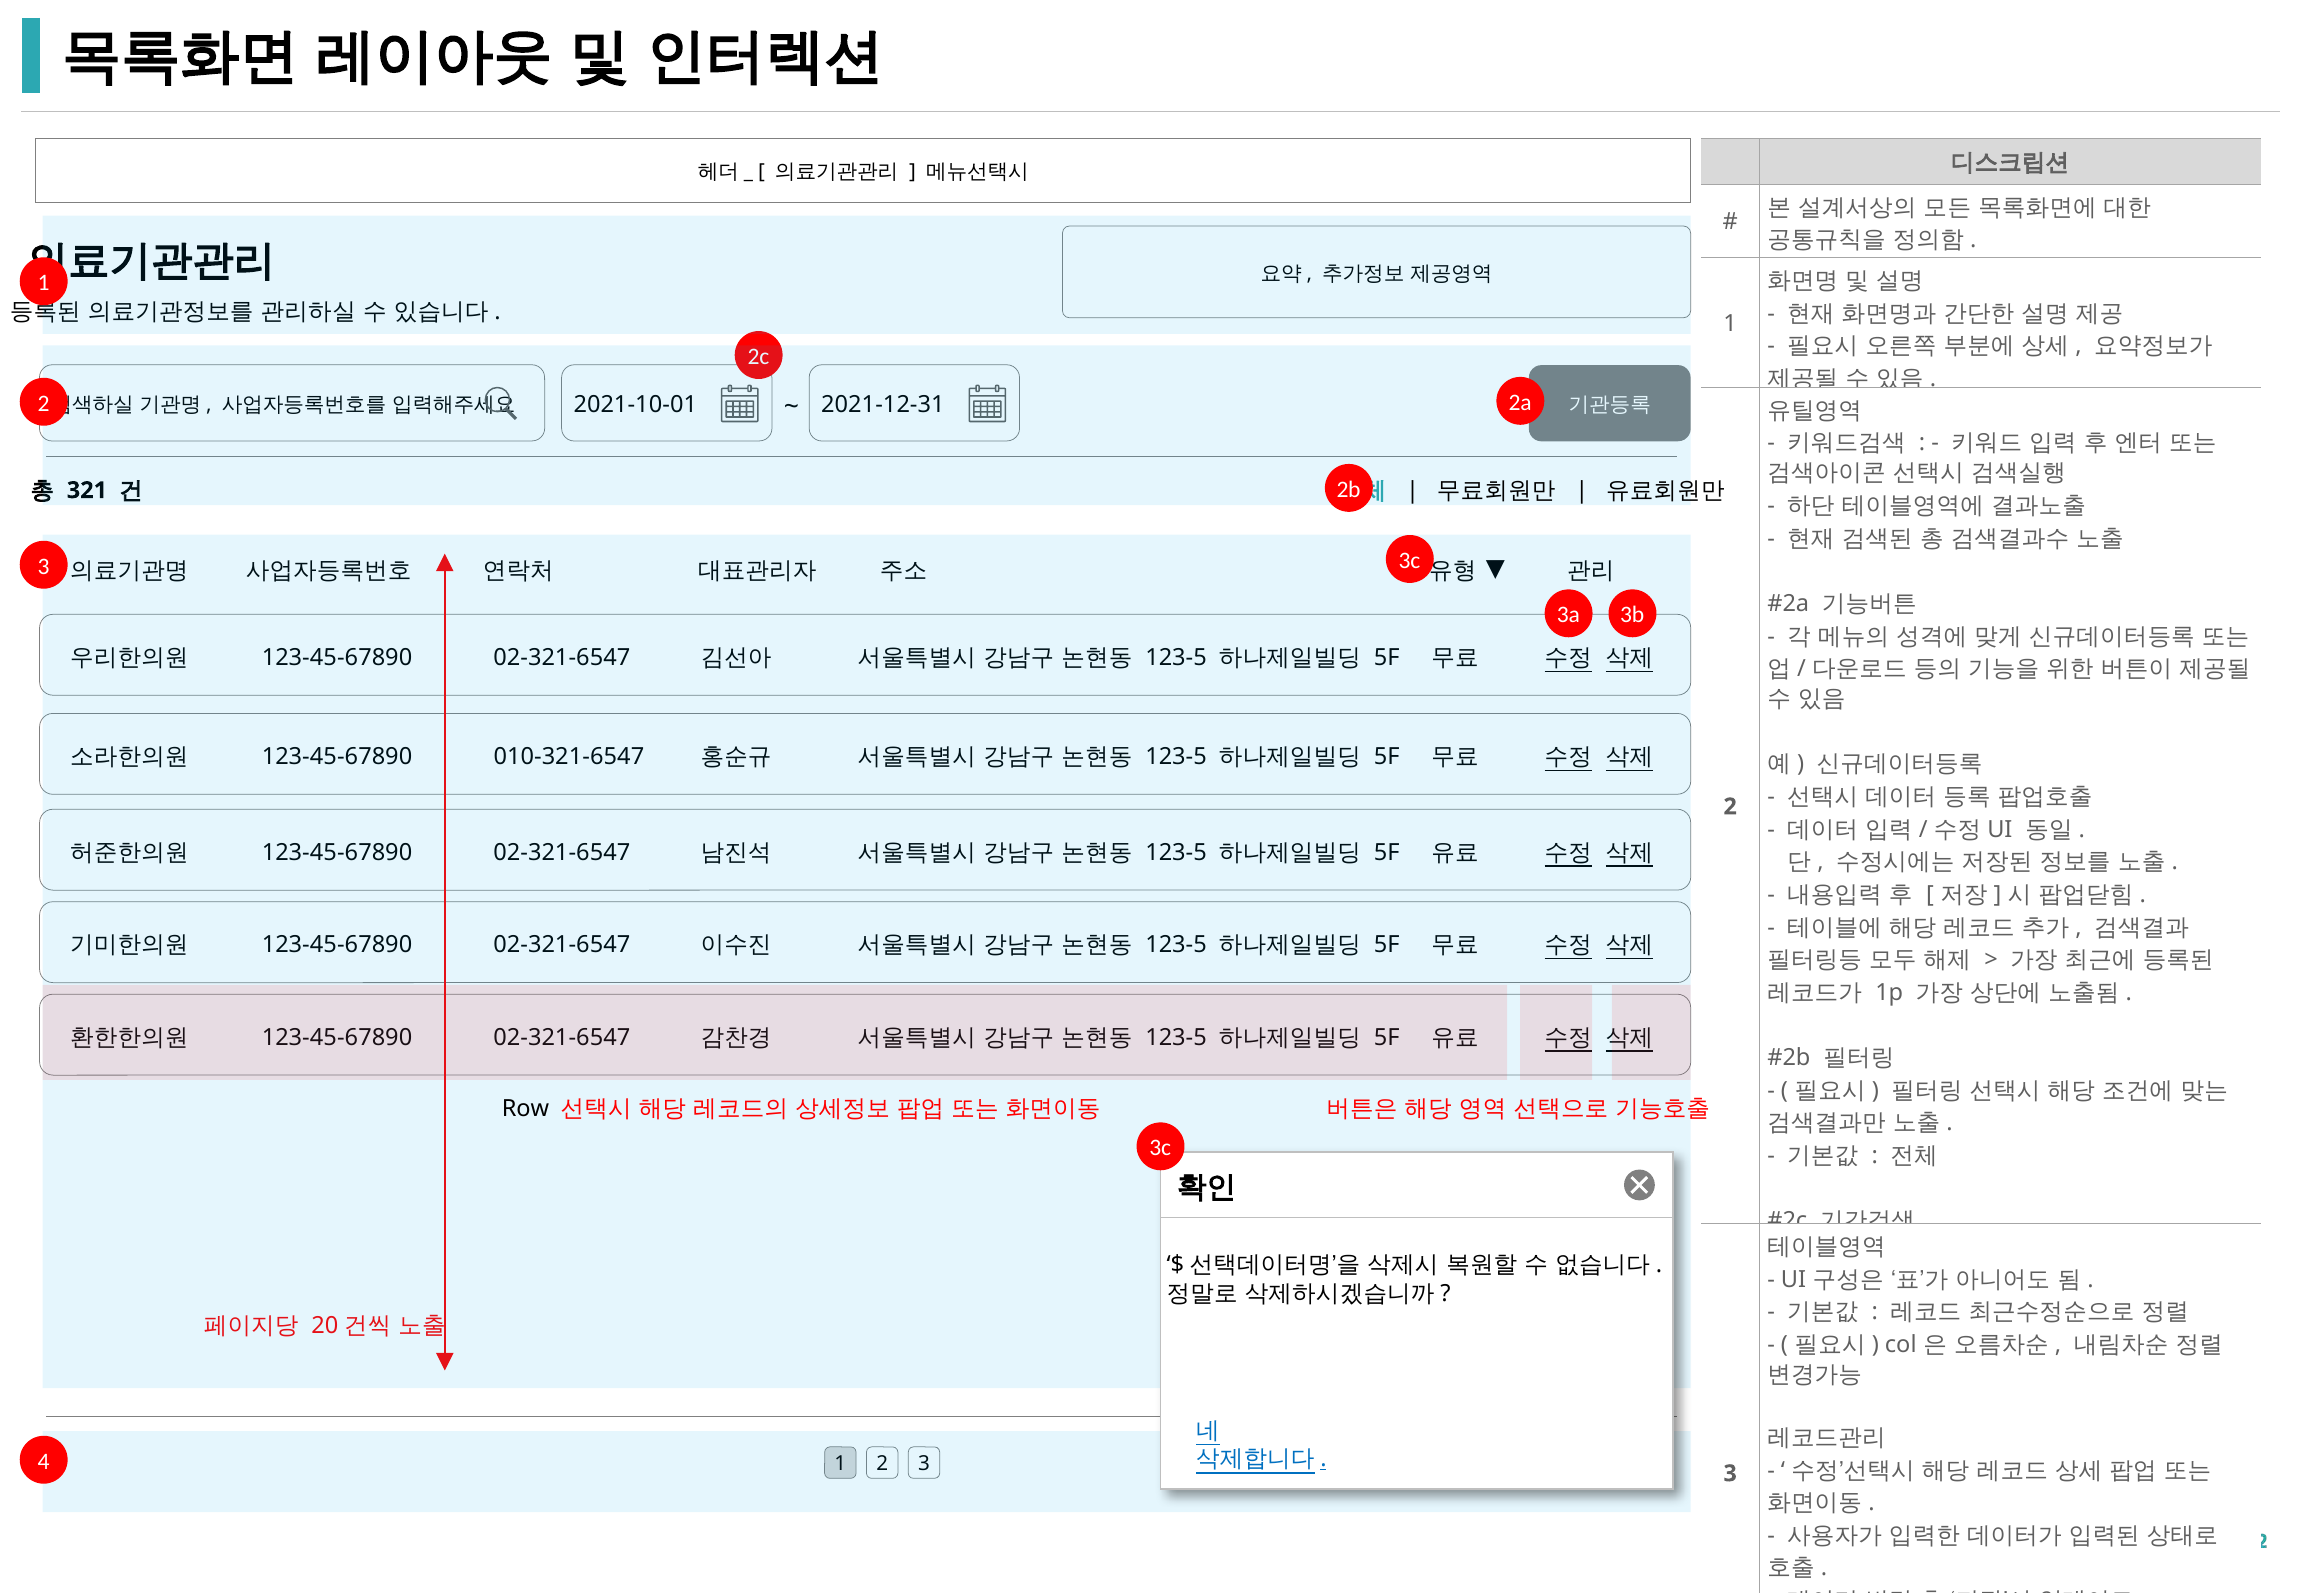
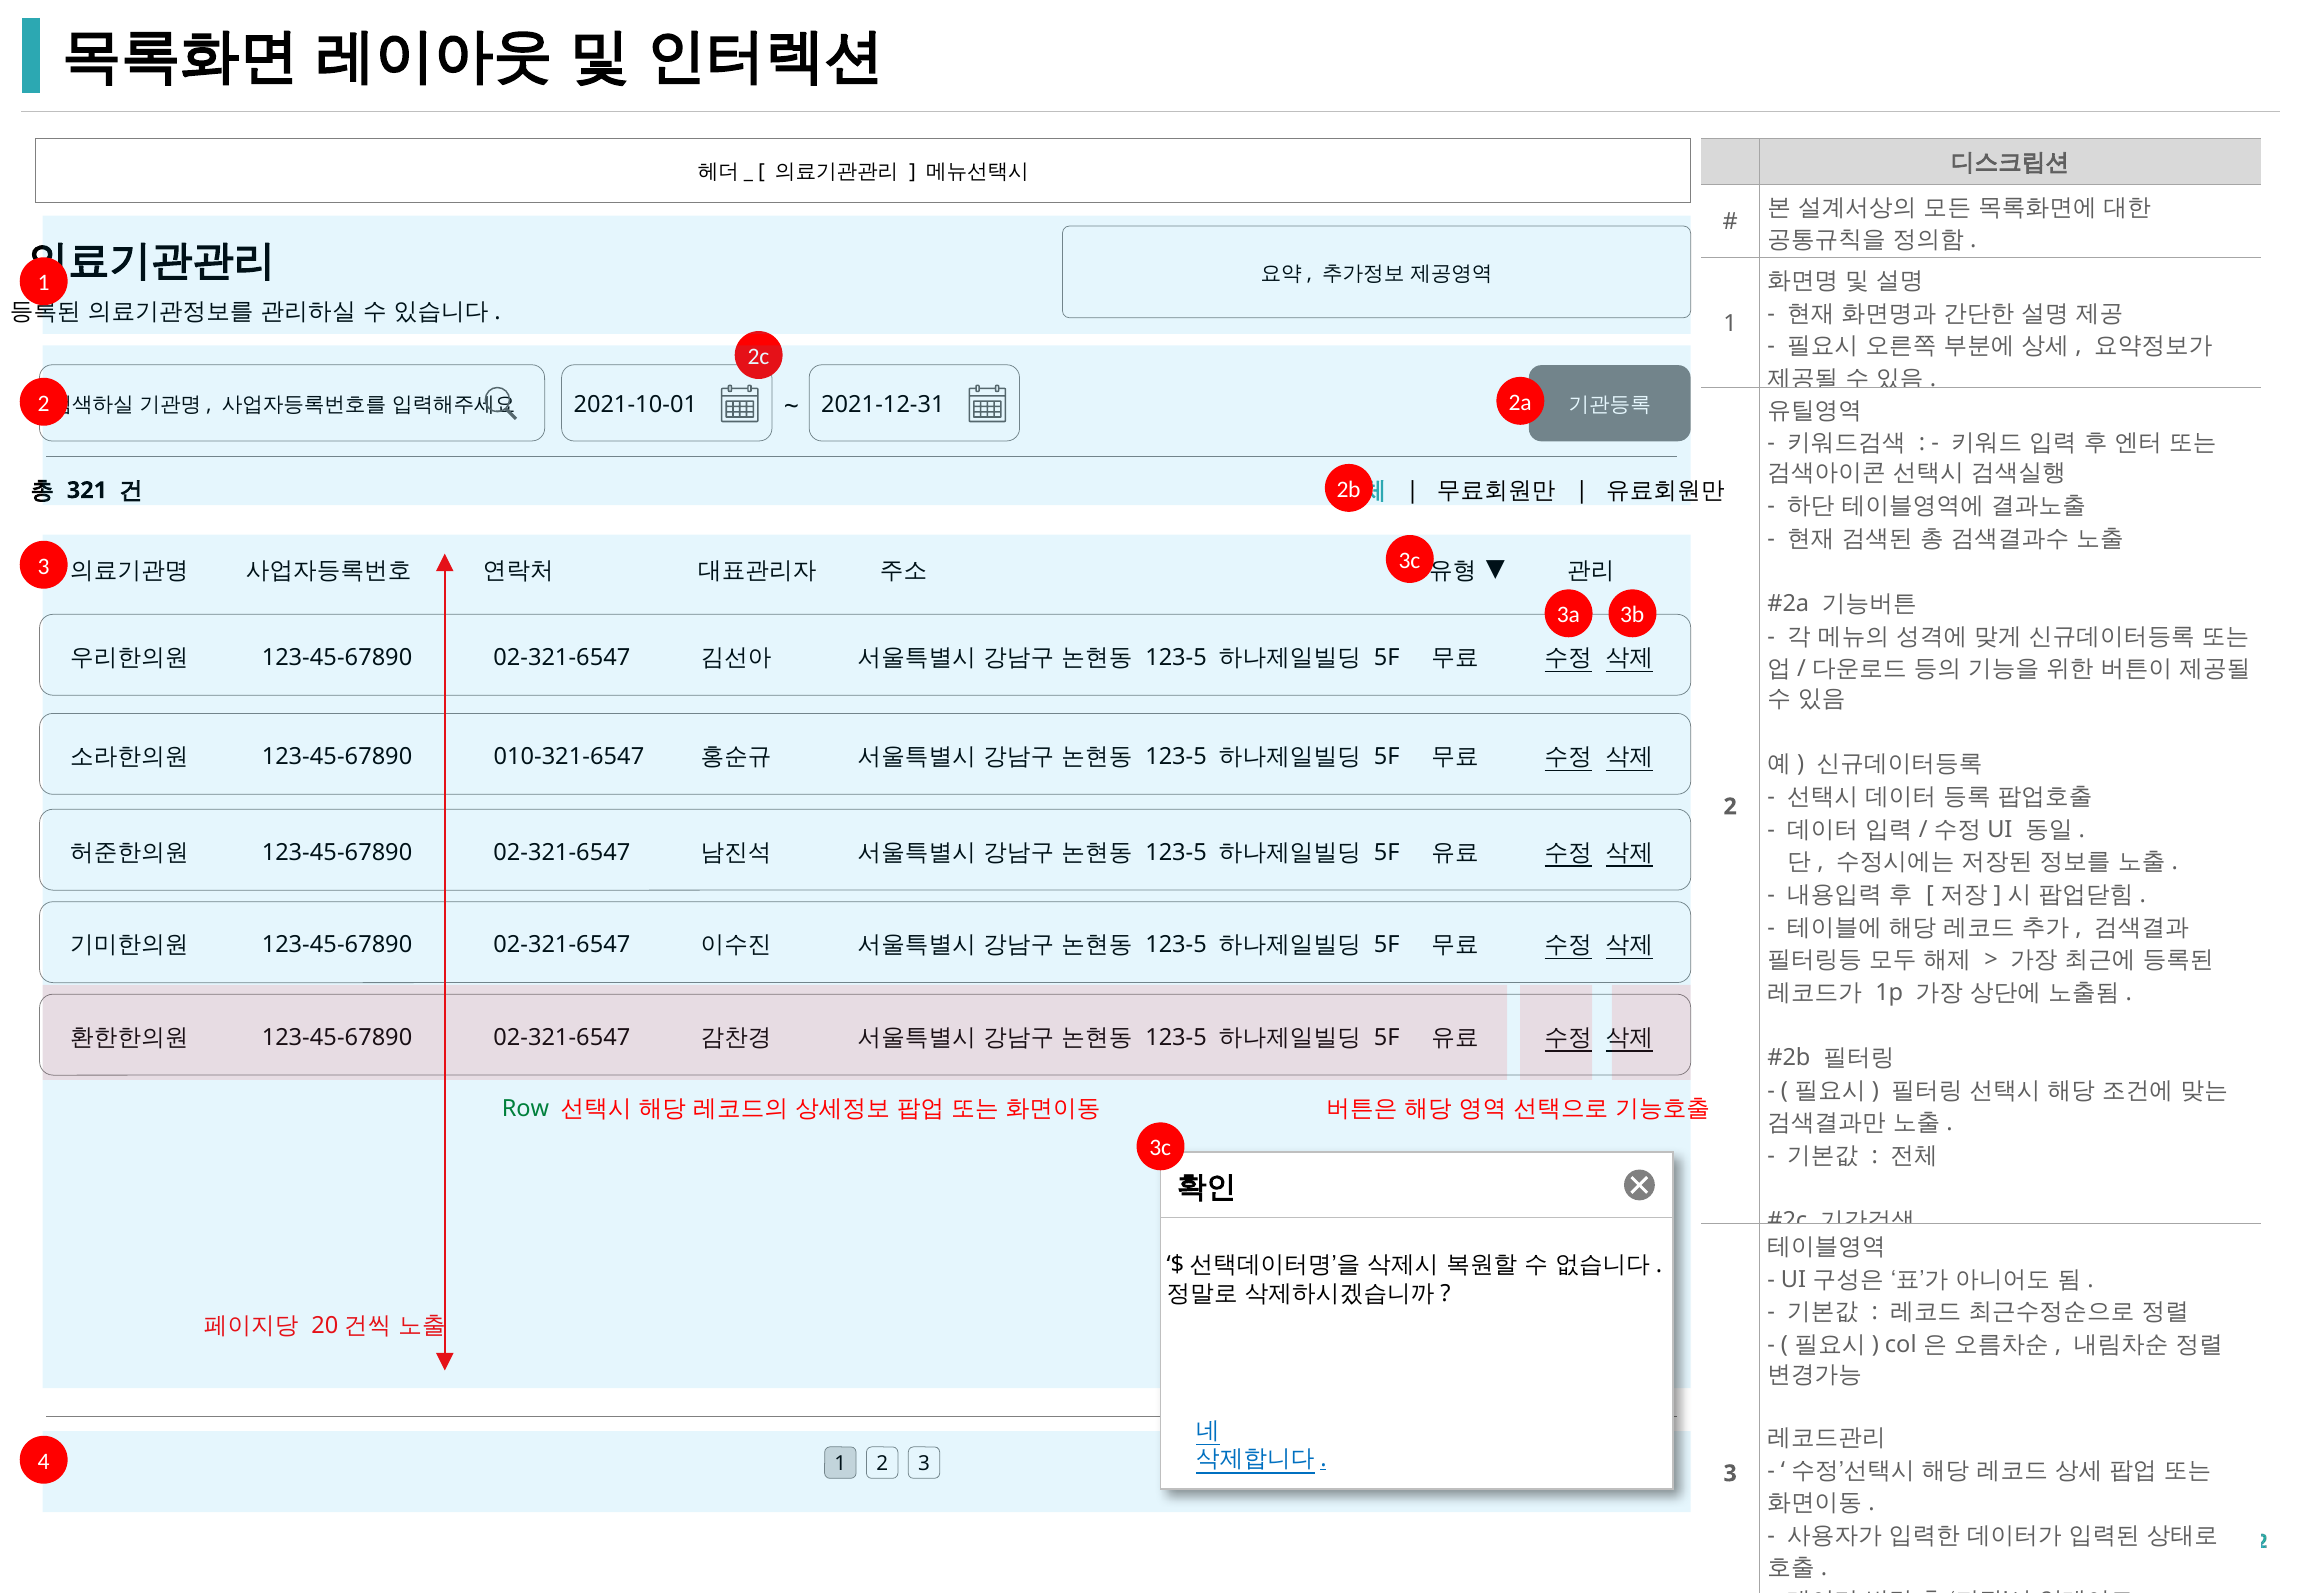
Row colour: black -> green (526, 1109)
